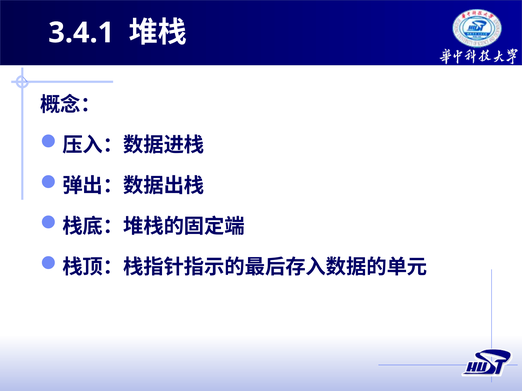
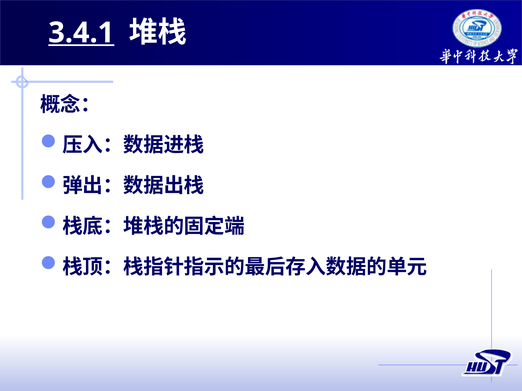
3.4.1 underline: none -> present (81, 33)
